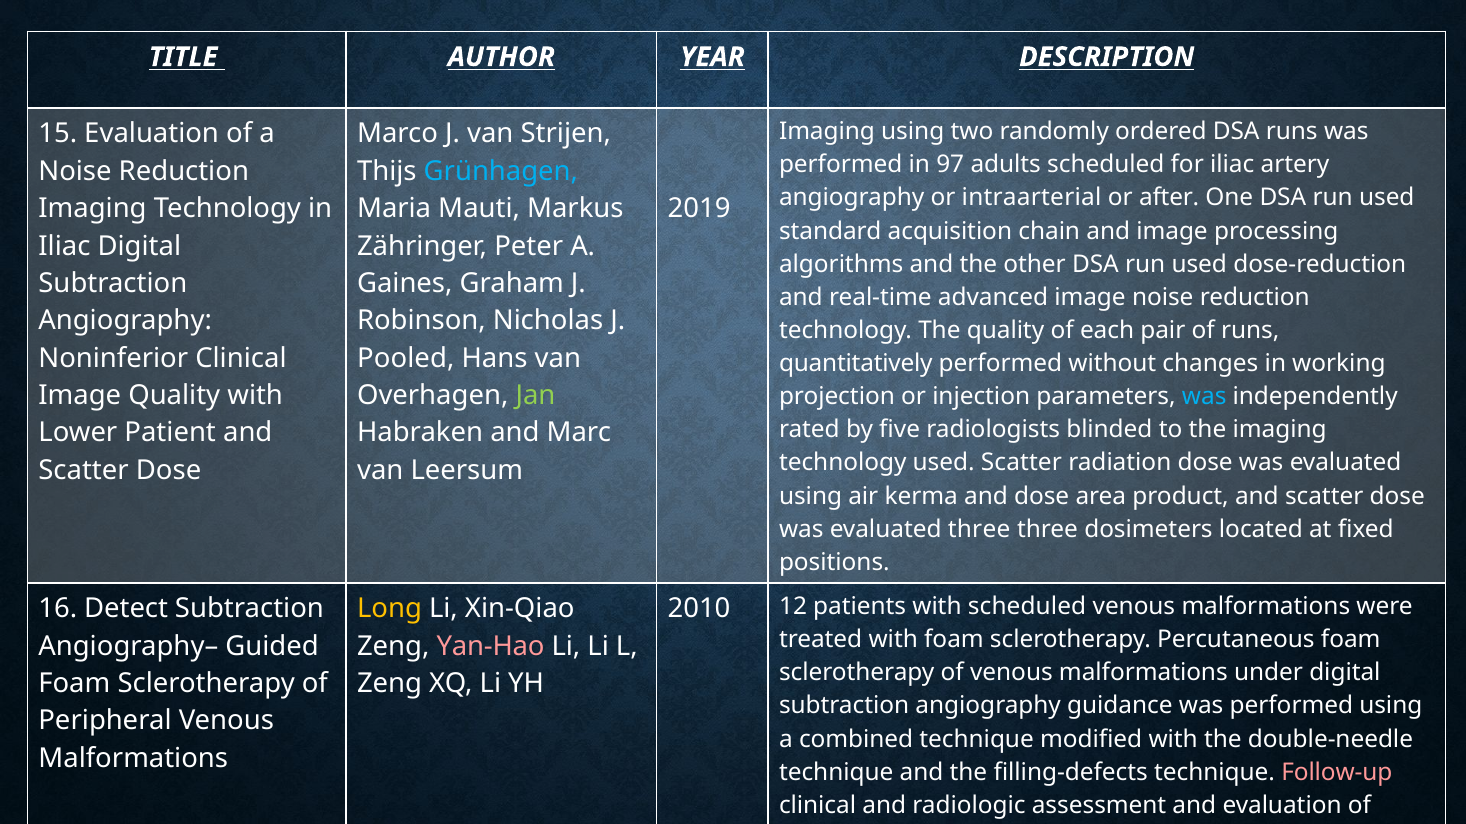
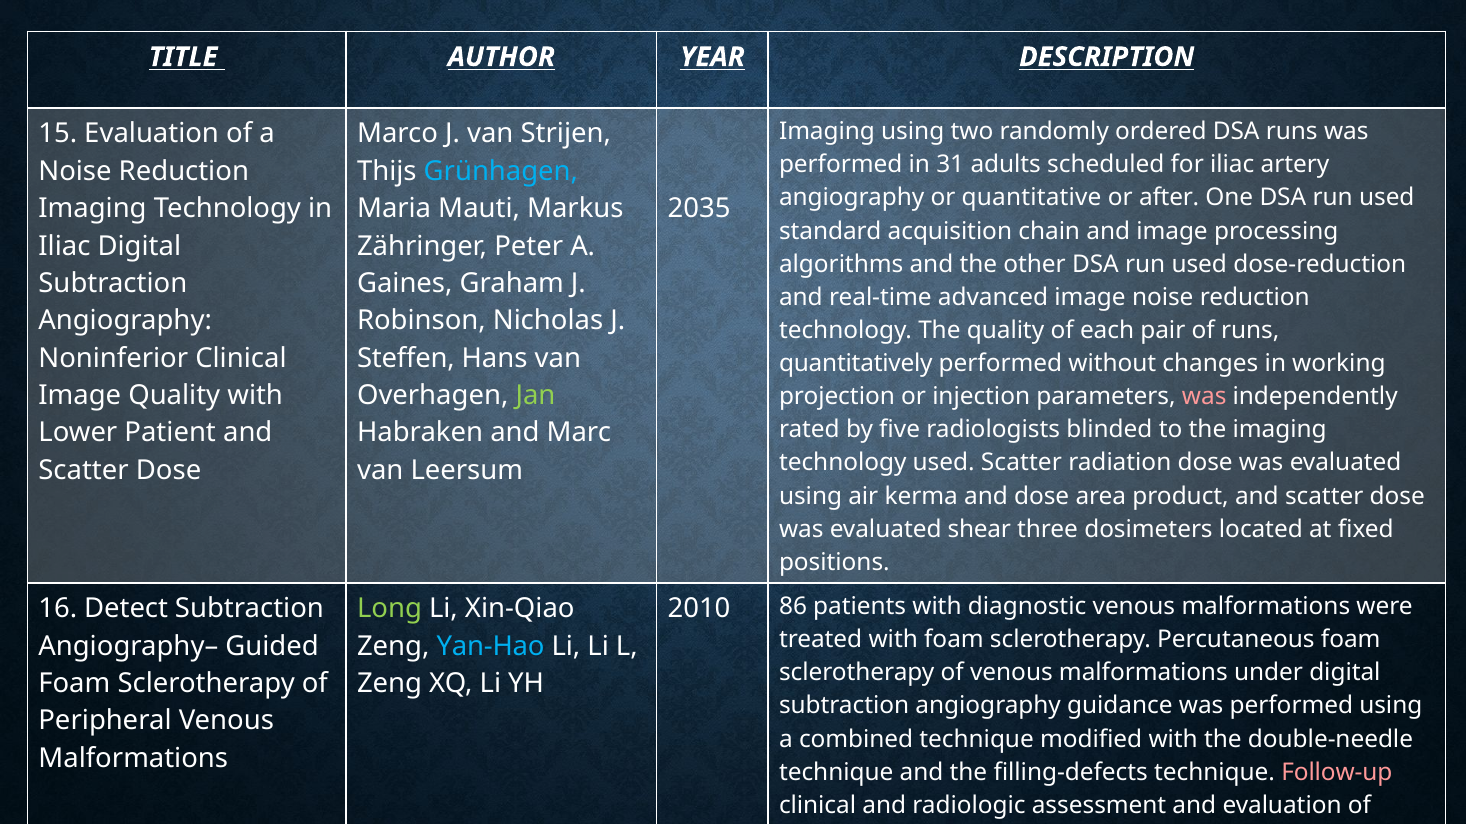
97: 97 -> 31 (950, 165)
intraarterial: intraarterial -> quantitative (1032, 198)
2019: 2019 -> 2035 (699, 209)
Pooled: Pooled -> Steffen (406, 358)
was colour: light blue -> pink (1204, 397)
evaluated three: three -> shear (979, 530)
Long colour: yellow -> light green (390, 609)
12: 12 -> 86 (793, 607)
with scheduled: scheduled -> diagnostic (1027, 607)
Yan-Hao colour: pink -> light blue (491, 647)
